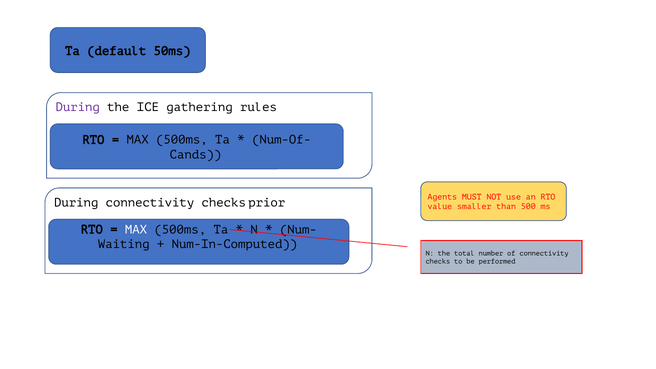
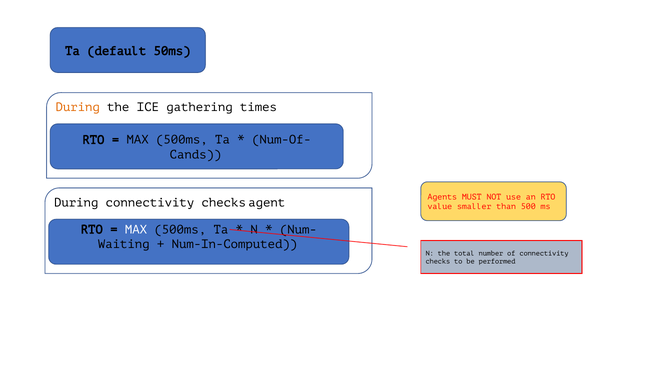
During colour: purple -> orange (78, 107)
rules: rules -> times (259, 107)
prior: prior -> agent (267, 203)
